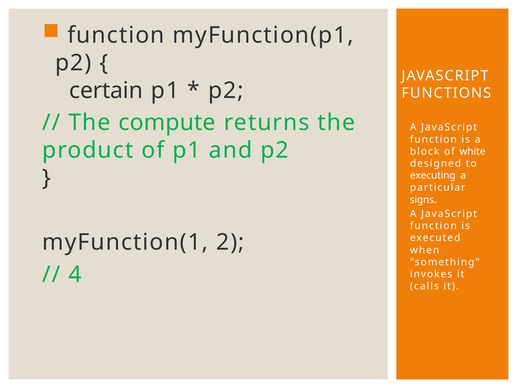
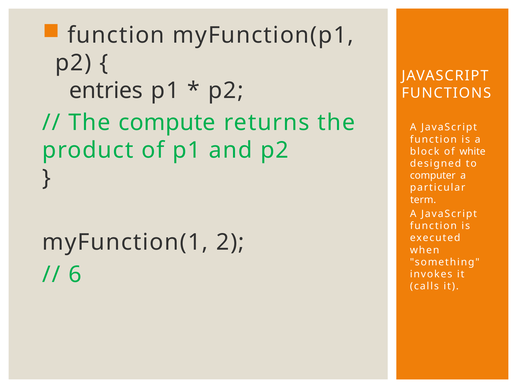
certain: certain -> entries (106, 90)
executing: executing -> computer (433, 175)
signs: signs -> term (423, 200)
4: 4 -> 6 (75, 274)
